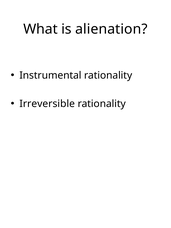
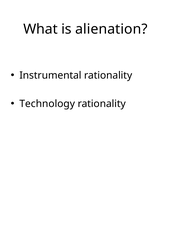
Irreversible: Irreversible -> Technology (47, 104)
